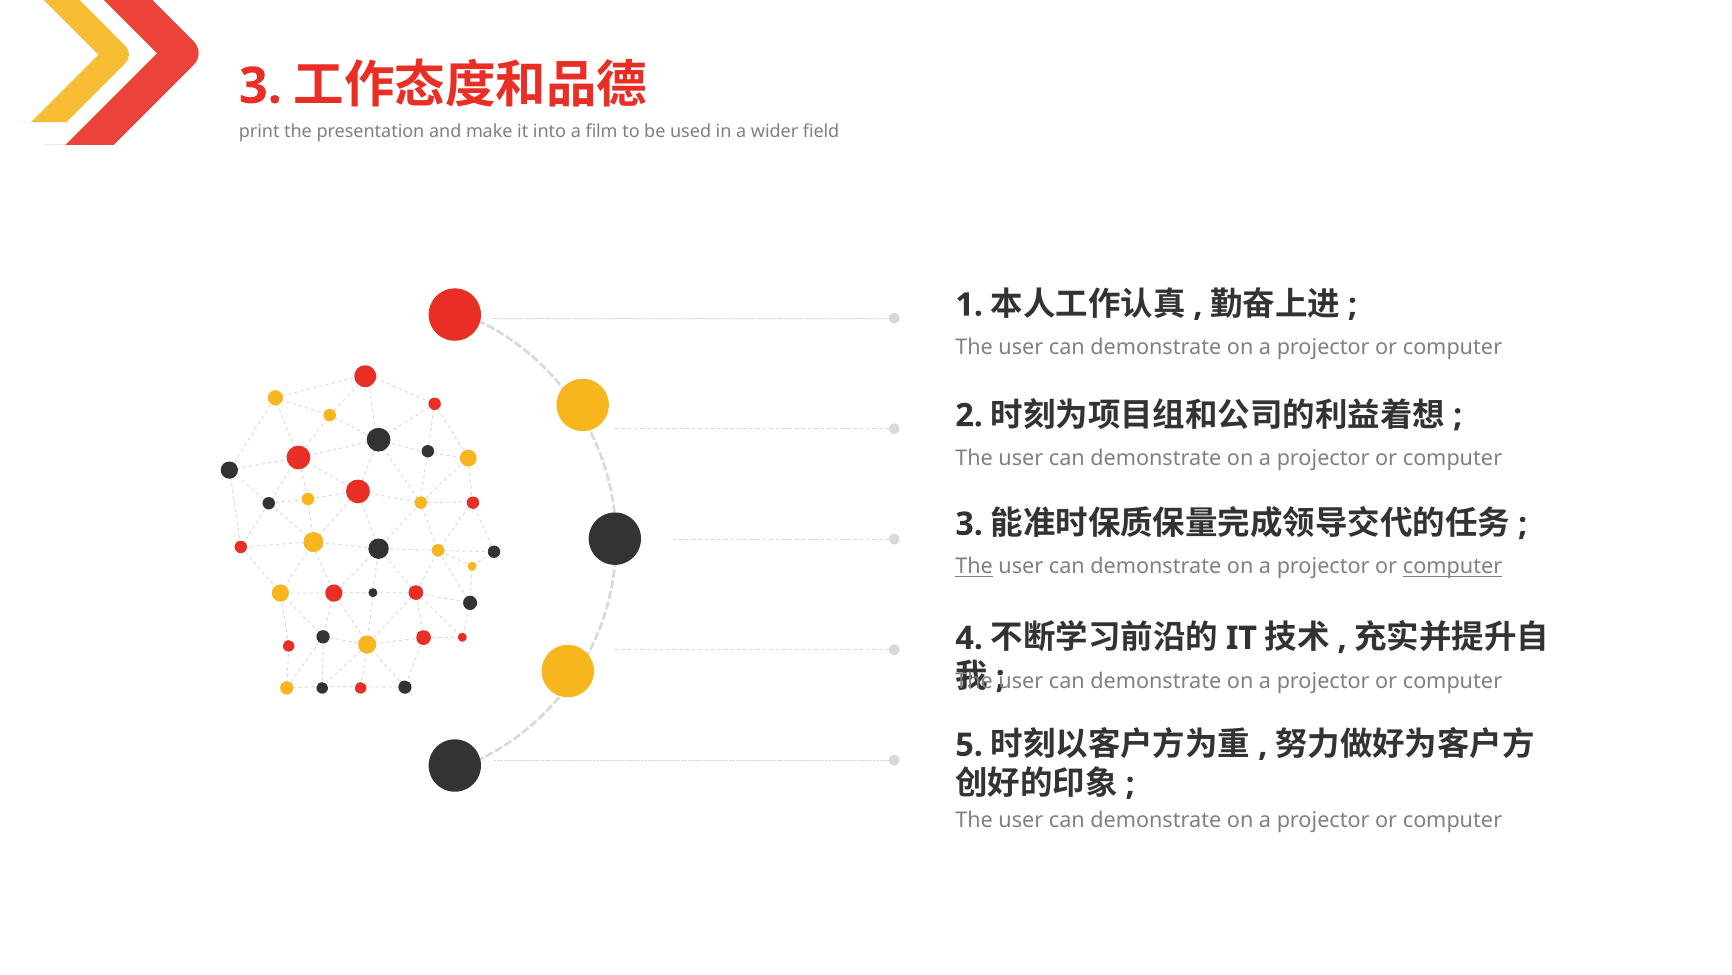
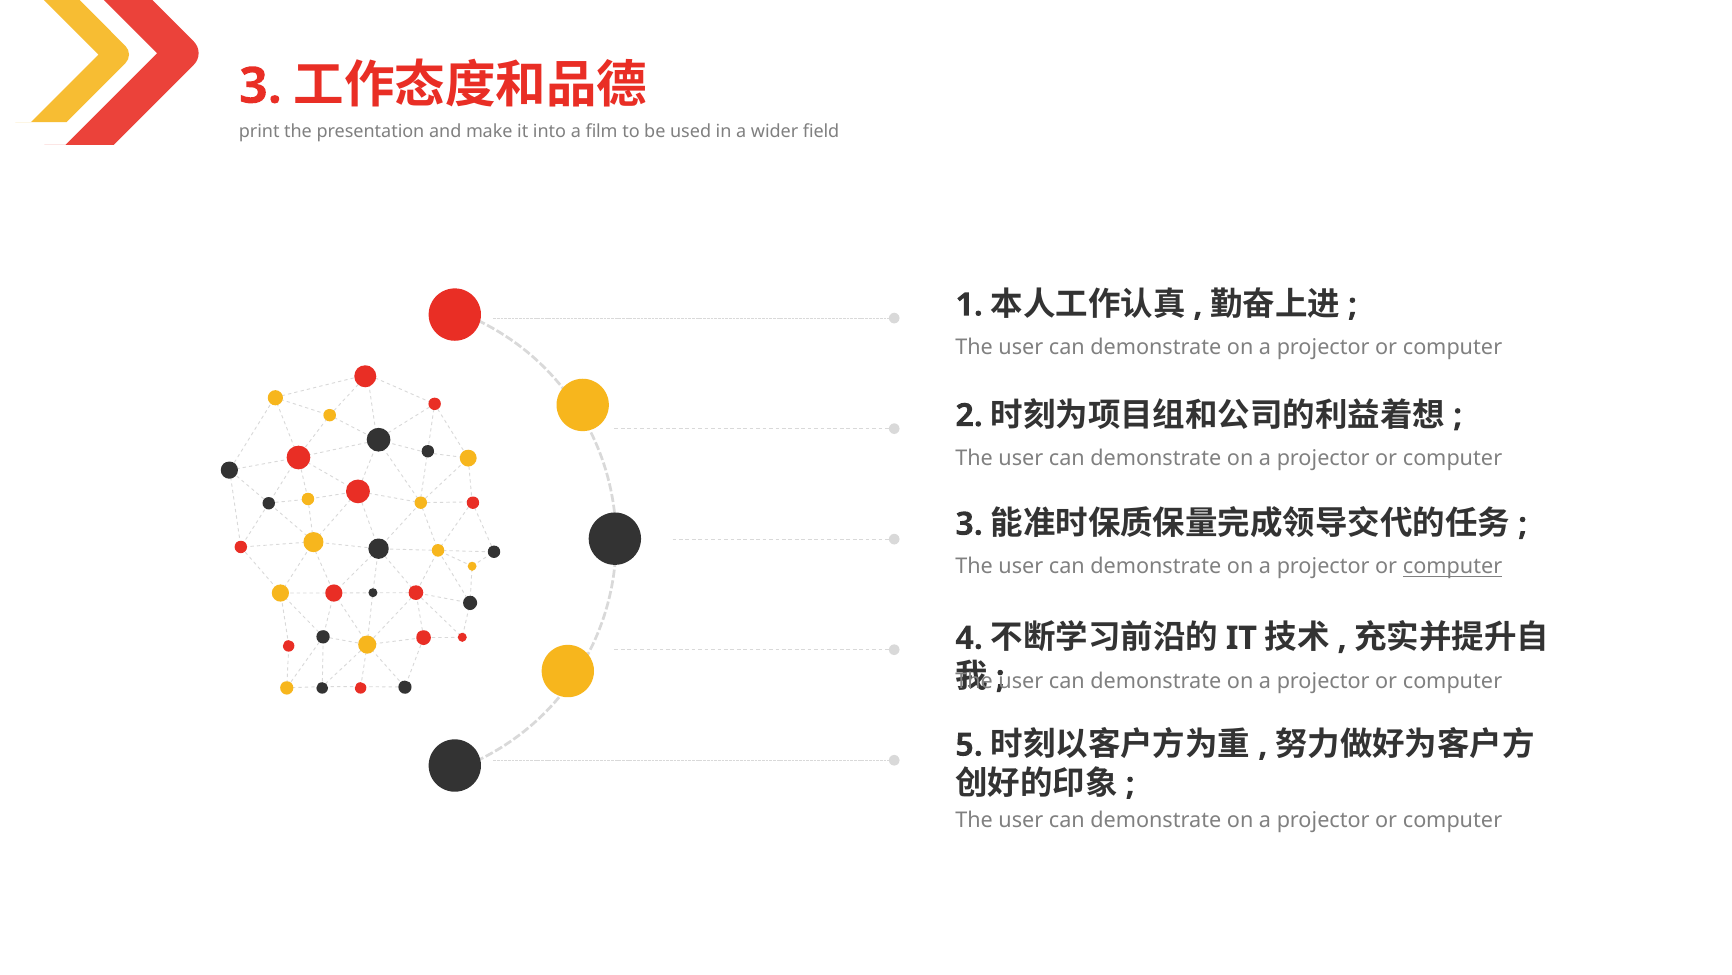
The underline: present -> none (974, 566)
